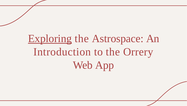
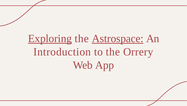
Astrospace underline: none -> present (118, 38)
